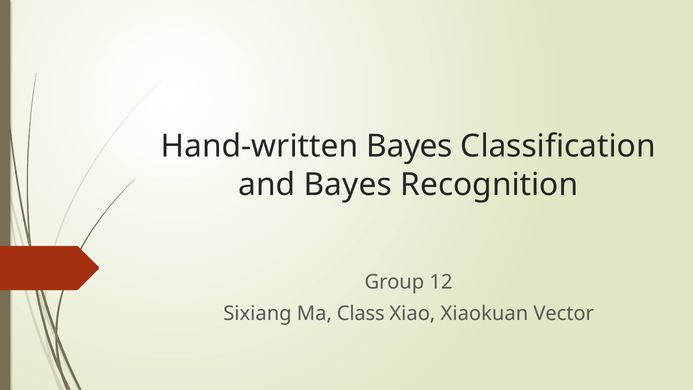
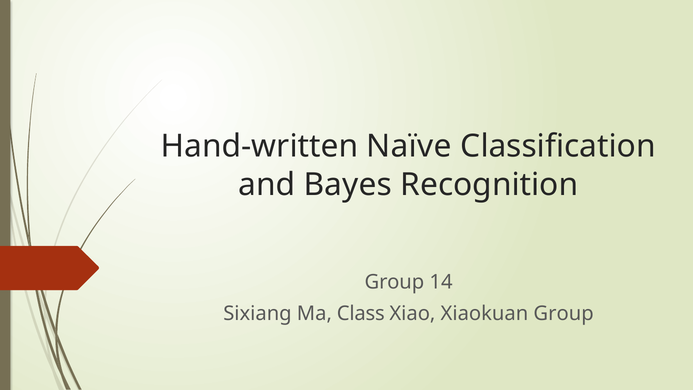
Hand-written Bayes: Bayes -> Naïve (409, 146)
12: 12 -> 14 (441, 282)
Xiaokuan Vector: Vector -> Group (564, 313)
